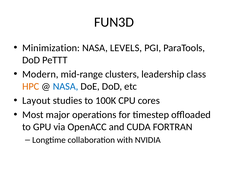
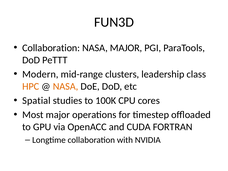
Minimization: Minimization -> Collaboration (51, 48)
NASA LEVELS: LEVELS -> MAJOR (126, 48)
NASA colour: blue -> orange (66, 86)
Layout: Layout -> Spatial (36, 101)
